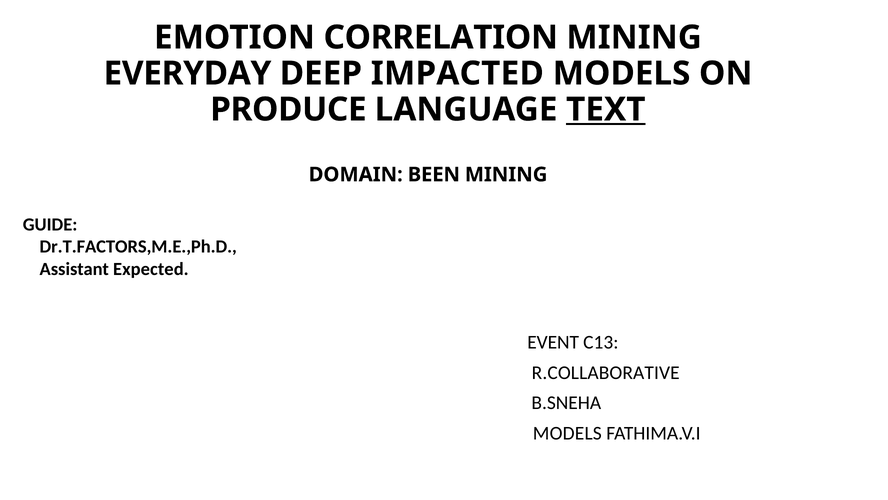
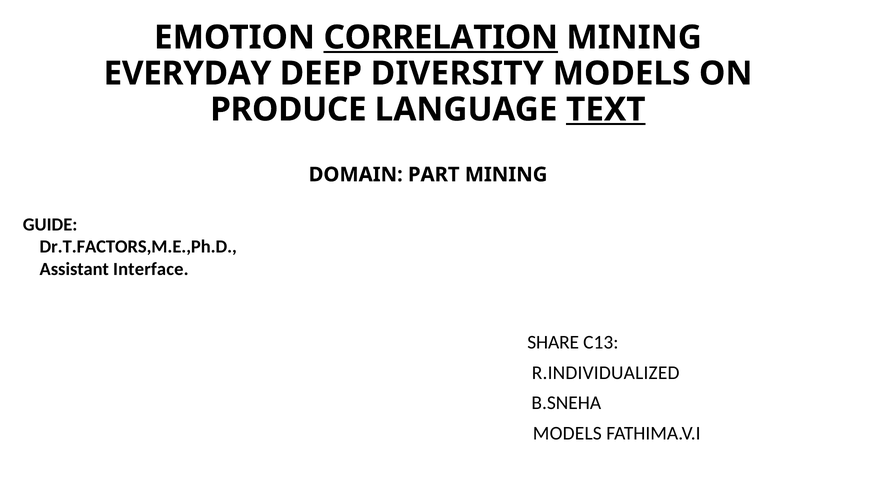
CORRELATION underline: none -> present (441, 37)
IMPACTED: IMPACTED -> DIVERSITY (457, 73)
BEEN: BEEN -> PART (434, 174)
Expected: Expected -> Interface (151, 269)
EVENT: EVENT -> SHARE (553, 342)
R.COLLABORATIVE: R.COLLABORATIVE -> R.INDIVIDUALIZED (606, 372)
